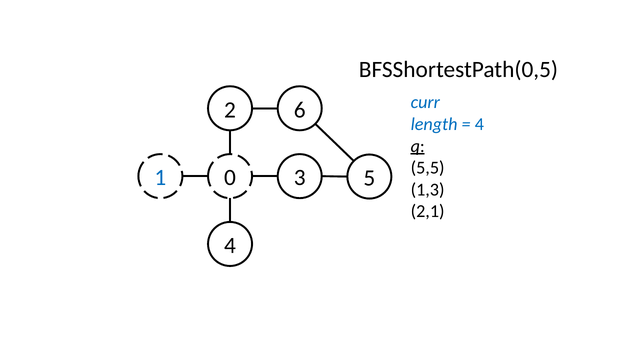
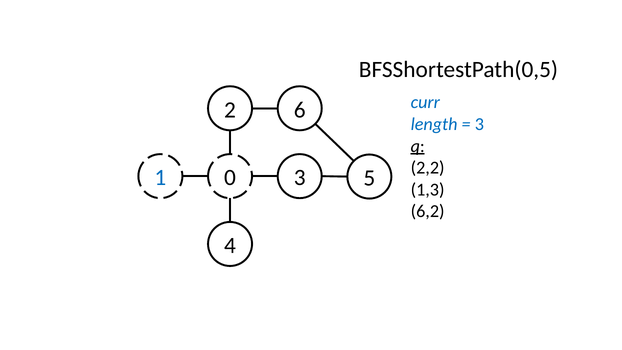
4: 4 -> 3 (479, 124)
5,5: 5,5 -> 2,2 (428, 168)
2,1: 2,1 -> 6,2 (428, 211)
